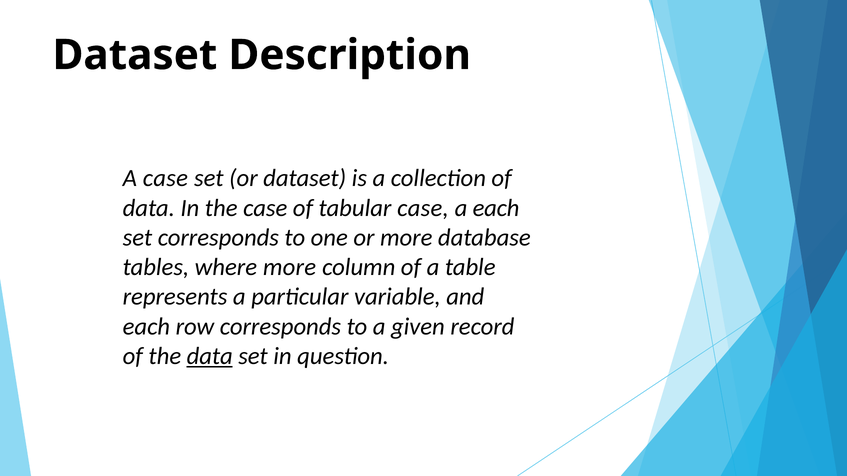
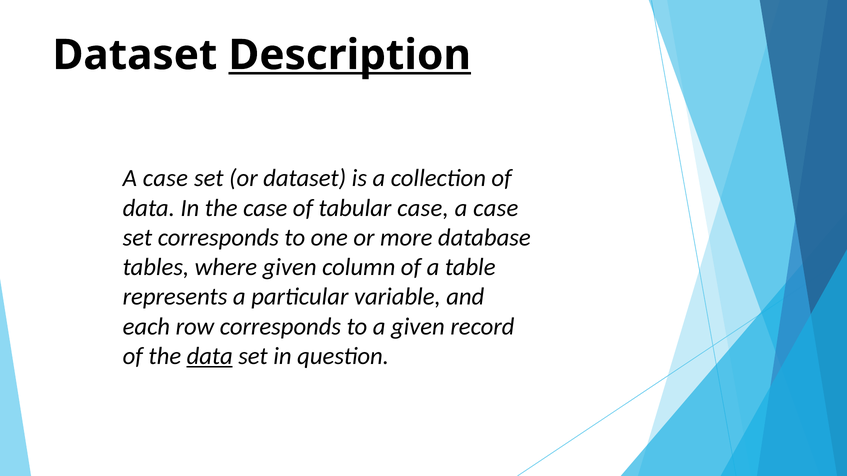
Description underline: none -> present (350, 55)
each: each -> case (496, 208)
where more: more -> given (290, 267)
